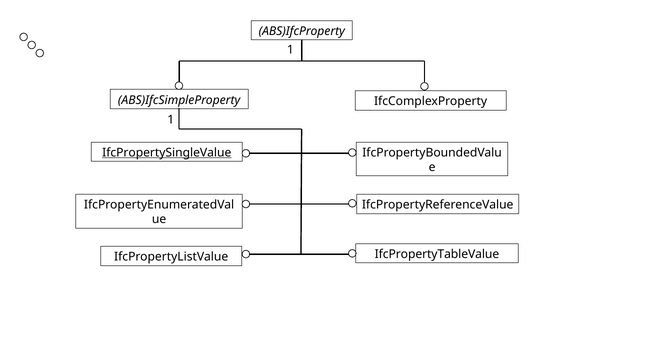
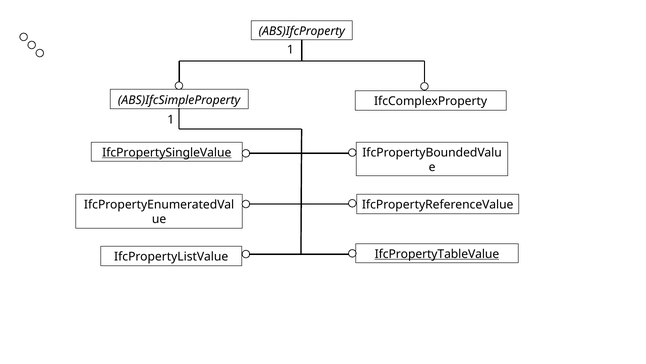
IfcPropertyTableValue underline: none -> present (437, 254)
